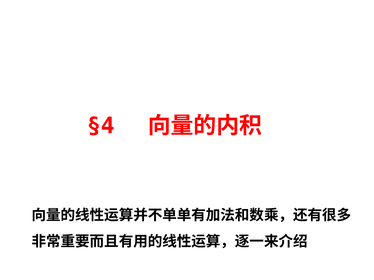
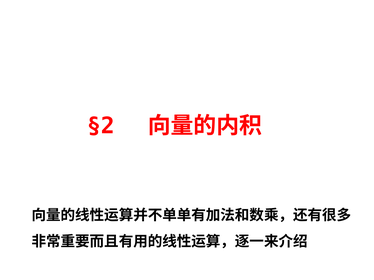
§4: §4 -> §2 (101, 126)
